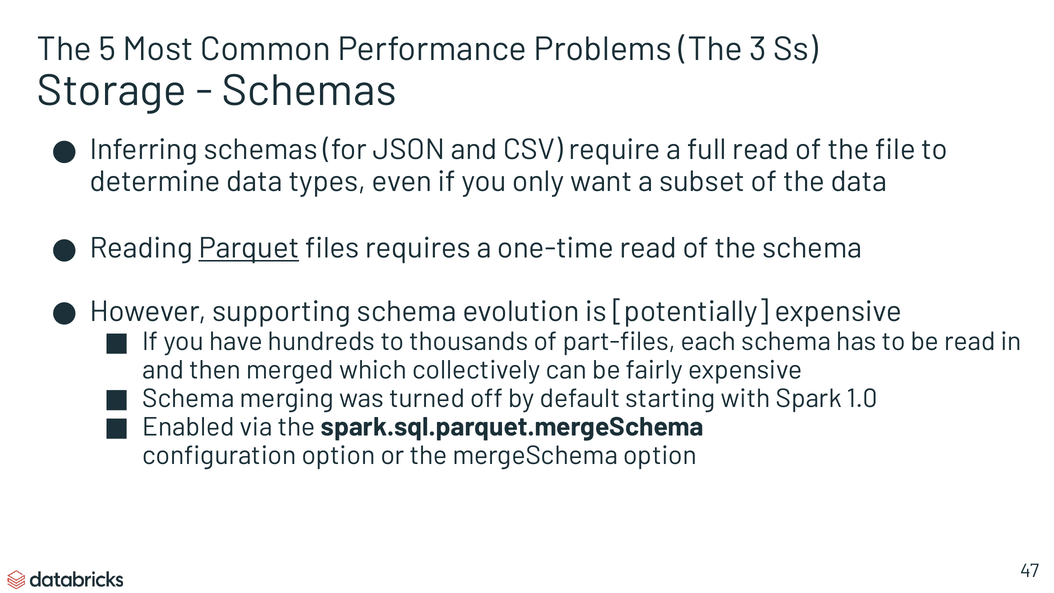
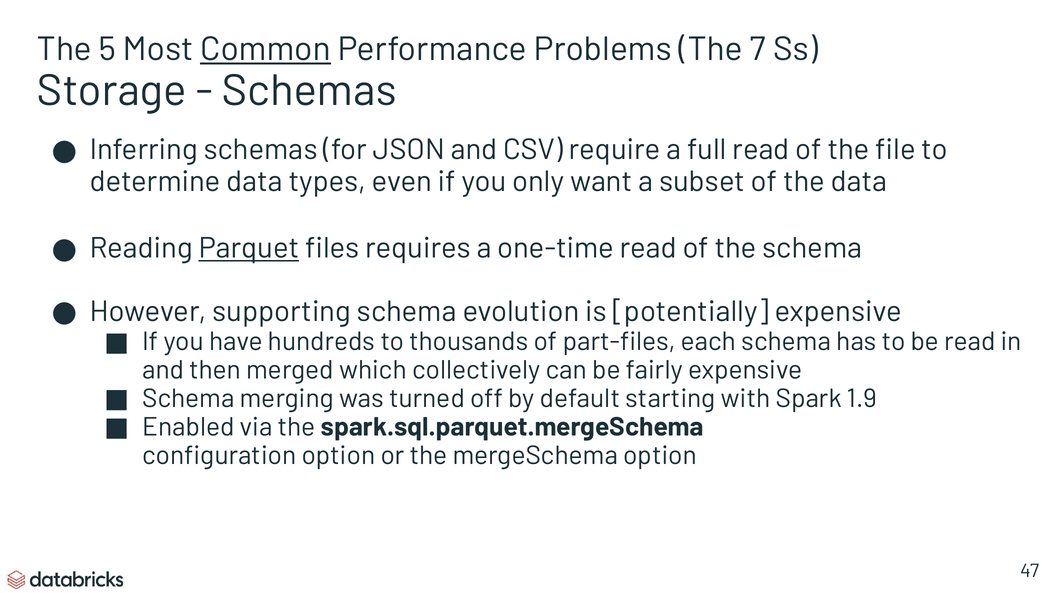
Common underline: none -> present (265, 49)
3: 3 -> 7 (758, 49)
1.0: 1.0 -> 1.9 (862, 398)
